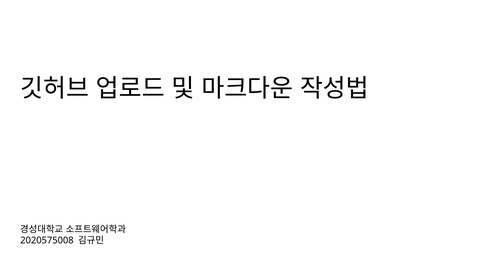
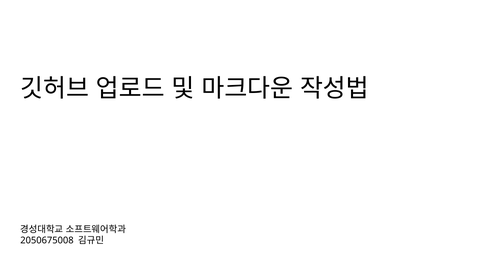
2020575008: 2020575008 -> 2050675008 (47, 241)
